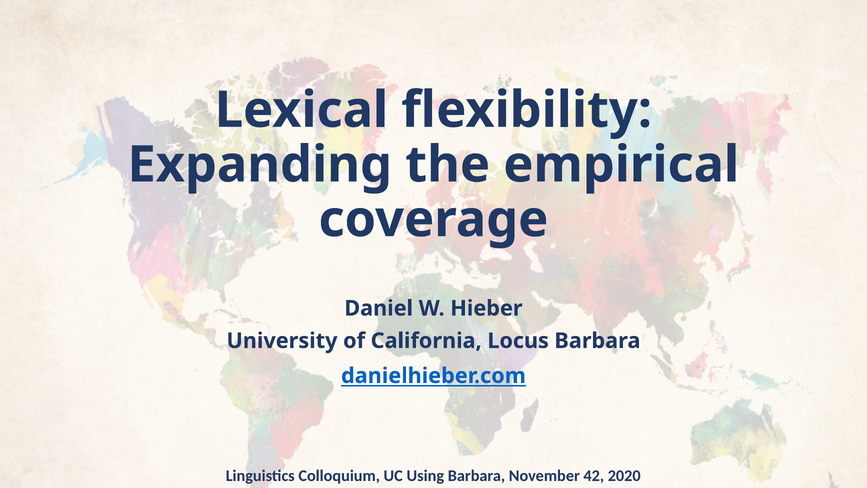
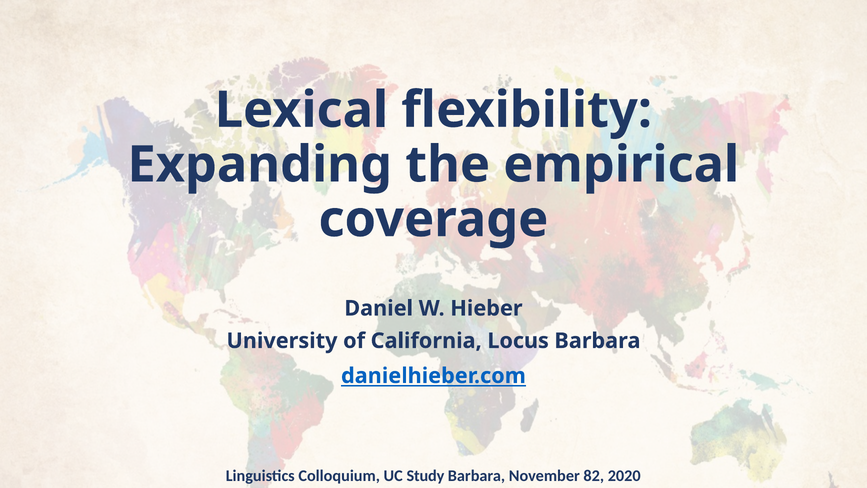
Using: Using -> Study (425, 475)
42: 42 -> 82 (594, 475)
